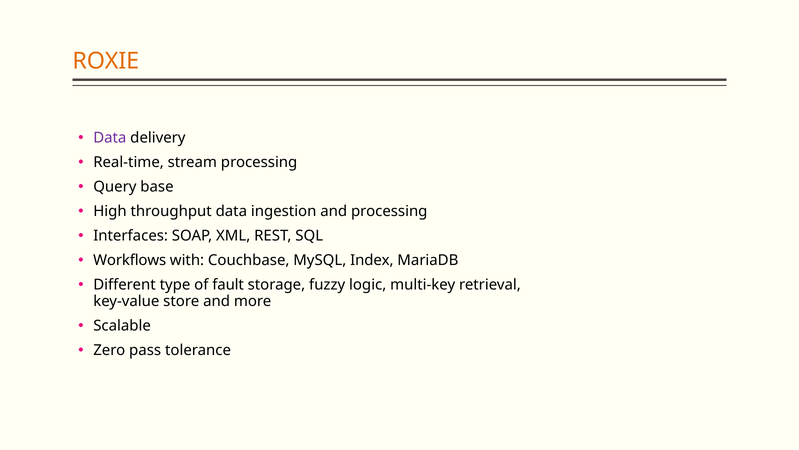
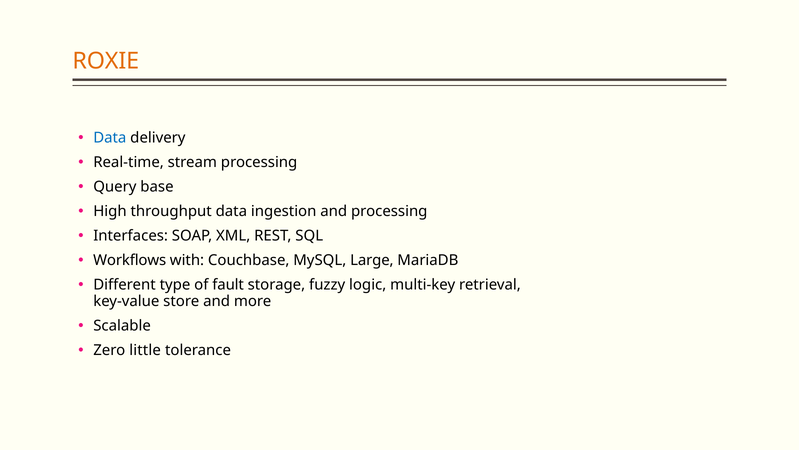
Data colour: purple -> blue (110, 138)
Index: Index -> Large (372, 260)
pass: pass -> little (145, 350)
